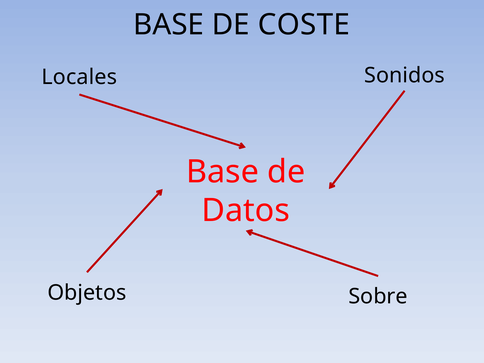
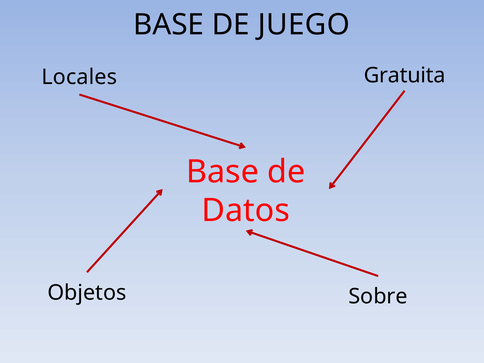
COSTE: COSTE -> JUEGO (304, 25)
Sonidos: Sonidos -> Gratuita (405, 75)
